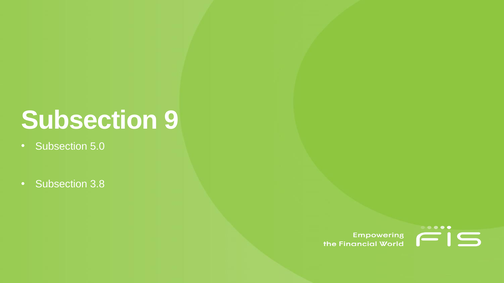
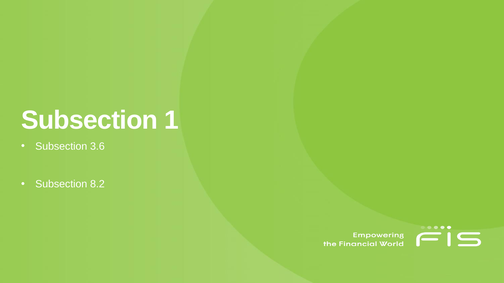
9: 9 -> 1 (172, 120)
5.0: 5.0 -> 3.6 (97, 147)
3.8: 3.8 -> 8.2 (97, 184)
